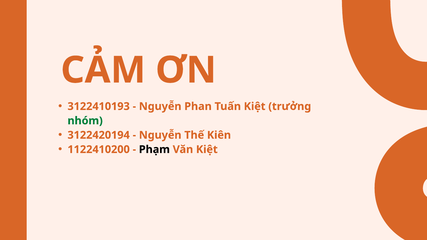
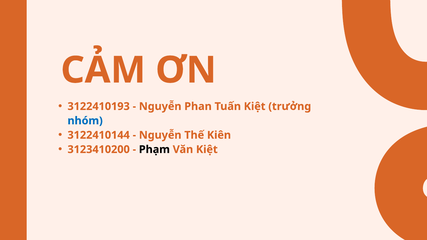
nhóm colour: green -> blue (85, 121)
3122420194: 3122420194 -> 3122410144 (99, 135)
1122410200: 1122410200 -> 3123410200 (99, 150)
